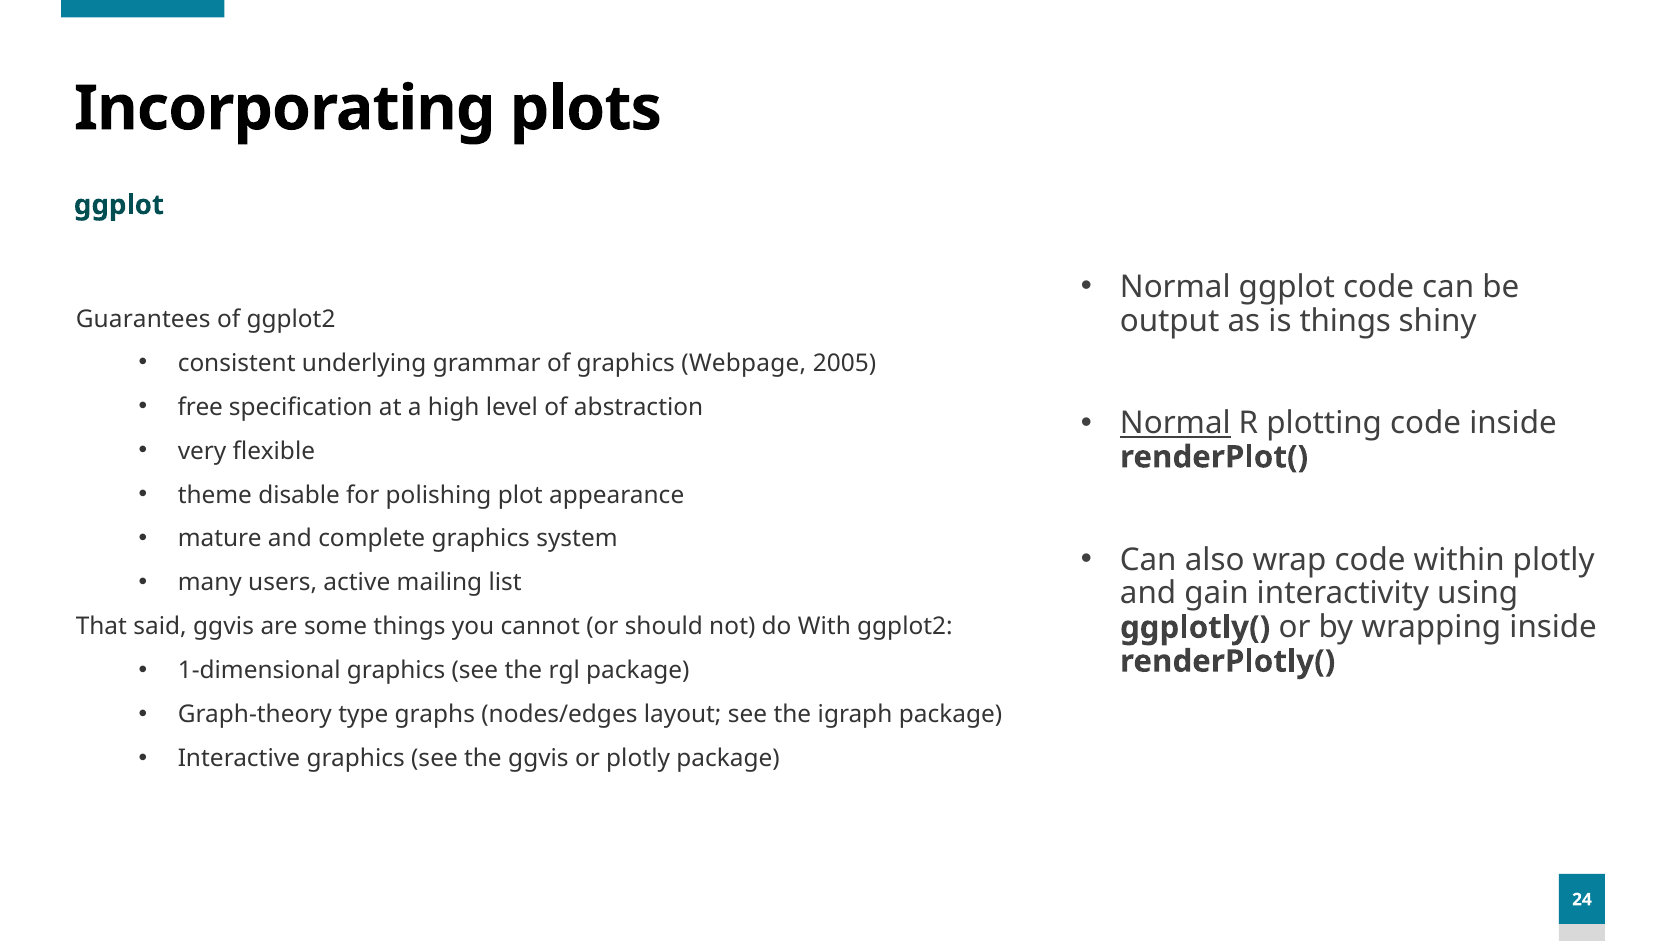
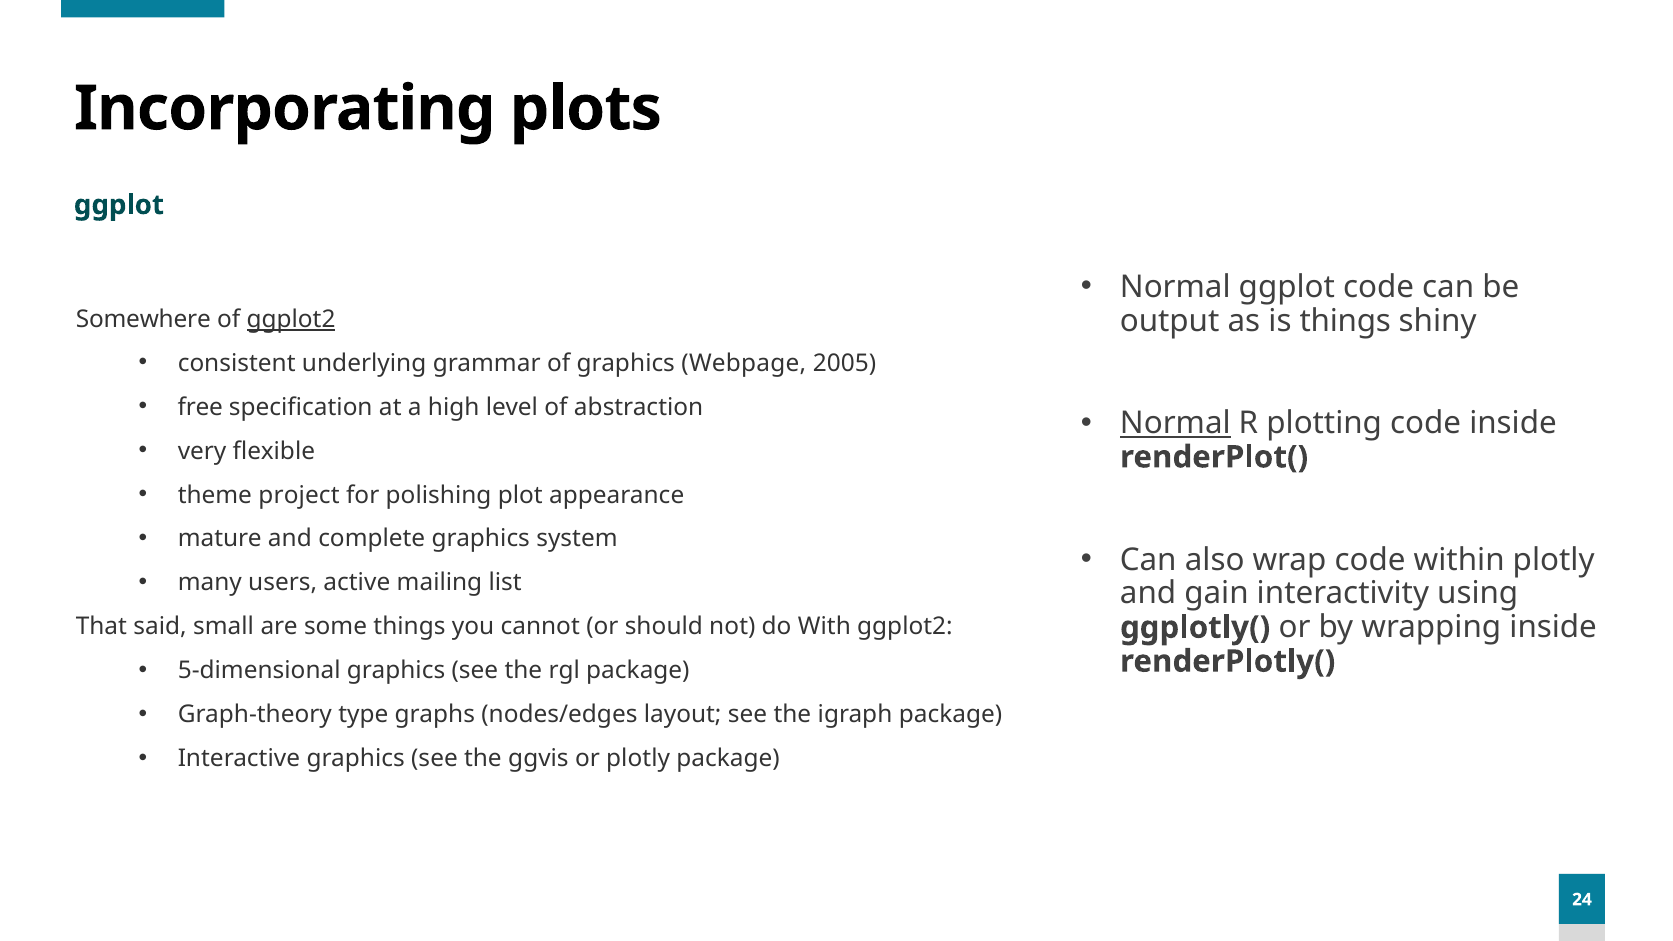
Guarantees: Guarantees -> Somewhere (143, 319)
ggplot2 underline: none -> present (291, 319)
disable: disable -> project (299, 495)
said ggvis: ggvis -> small (224, 627)
1-dimensional: 1-dimensional -> 5-dimensional (259, 671)
